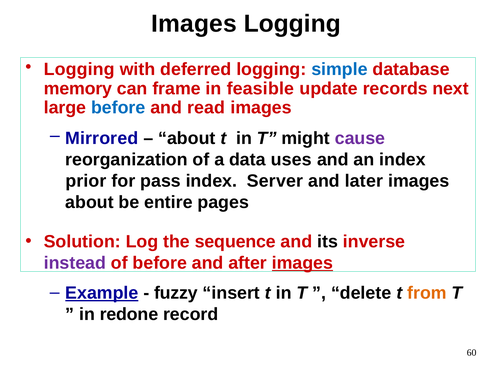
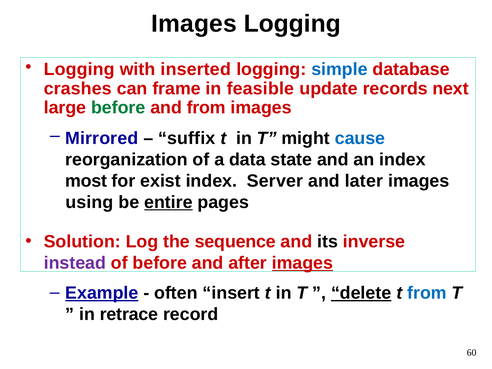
deferred: deferred -> inserted (196, 69)
memory: memory -> crashes (78, 89)
before colour: blue -> green (118, 108)
and read: read -> from (206, 108)
about: about -> suffix (187, 138)
cause colour: purple -> blue (360, 138)
uses: uses -> state (291, 160)
prior: prior -> most (86, 181)
pass: pass -> exist (161, 181)
about: about -> using (89, 202)
entire underline: none -> present (168, 202)
fuzzy: fuzzy -> often (176, 293)
delete underline: none -> present (361, 293)
from colour: orange -> blue (427, 293)
redone: redone -> retrace (129, 314)
